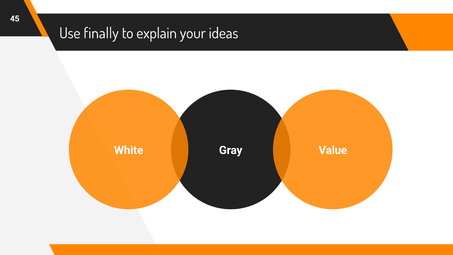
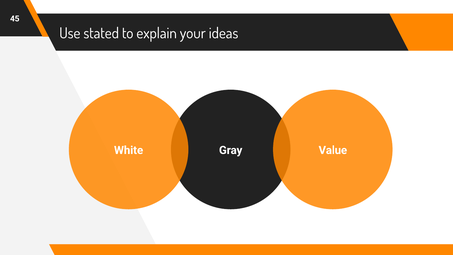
finally: finally -> stated (101, 33)
